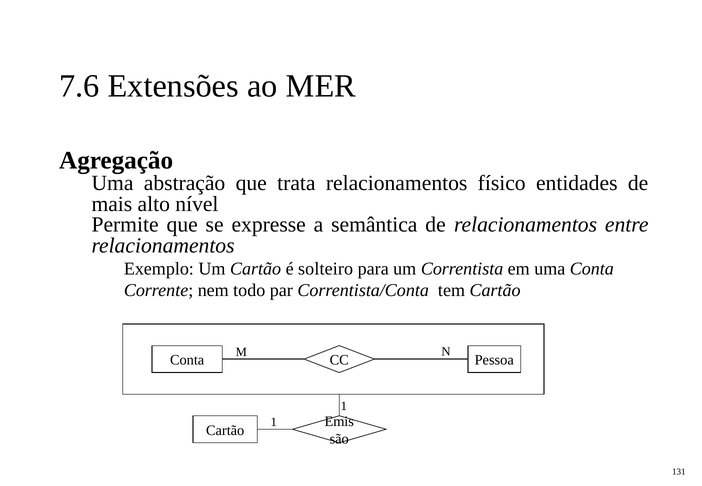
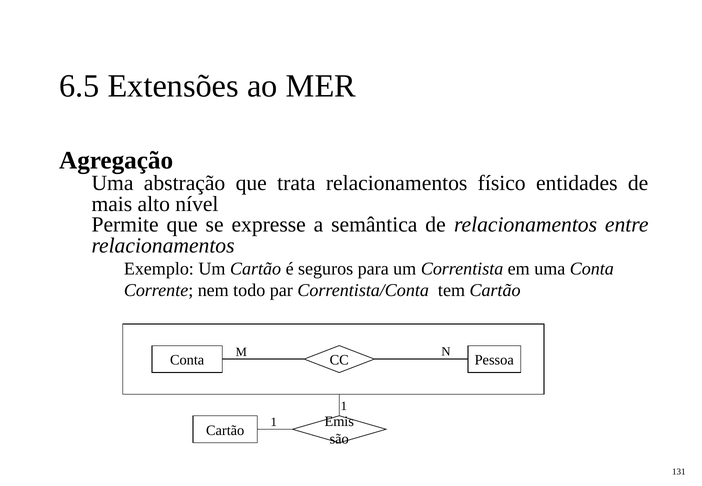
7.6: 7.6 -> 6.5 (79, 86)
solteiro: solteiro -> seguros (326, 269)
